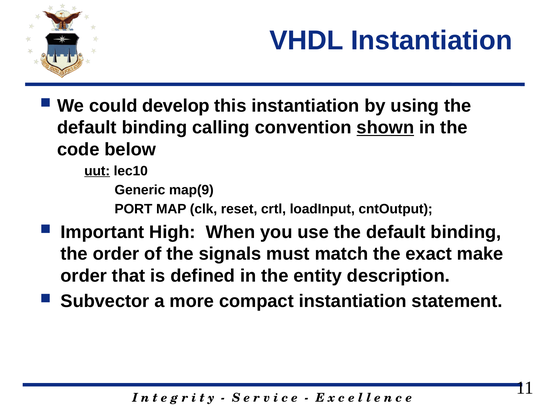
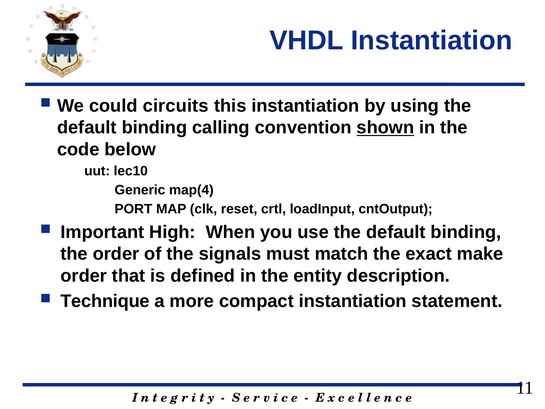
develop: develop -> circuits (176, 106)
uut underline: present -> none (97, 171)
map(9: map(9 -> map(4 (191, 190)
Subvector: Subvector -> Technique (105, 301)
